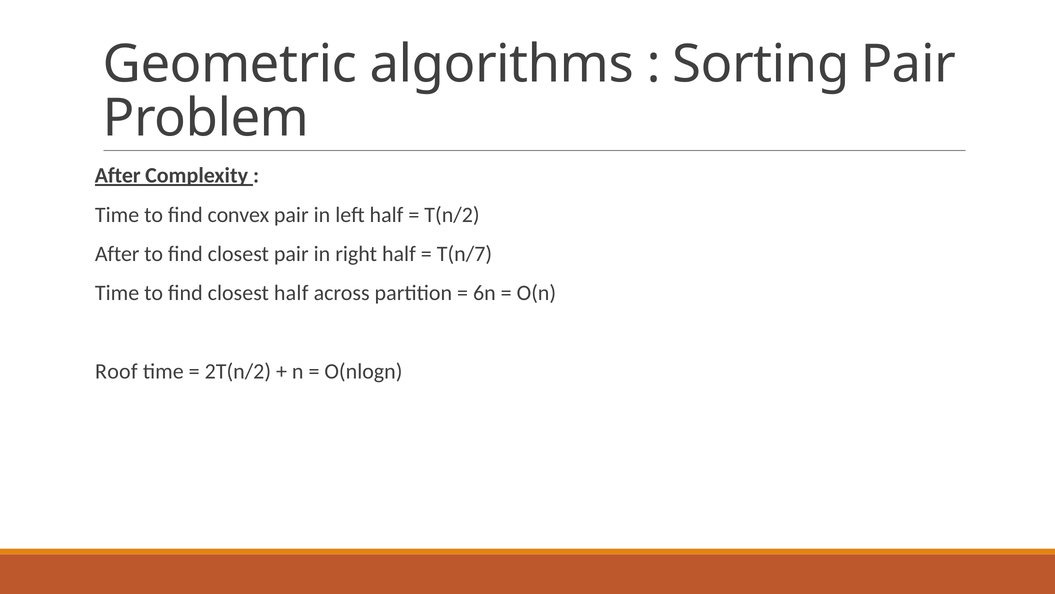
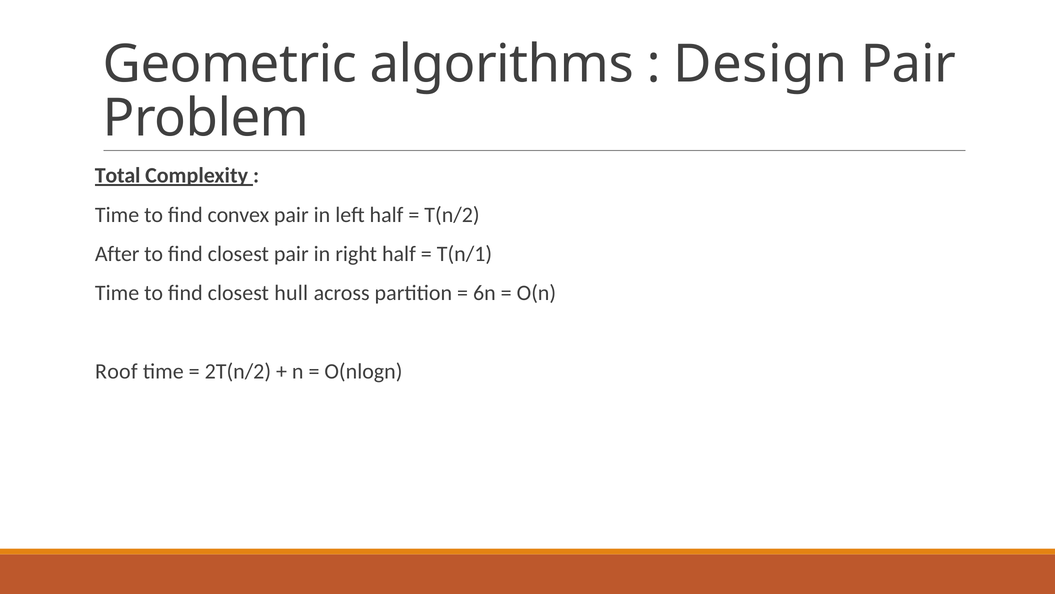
Sorting: Sorting -> Design (760, 64)
After: After -> Total (118, 175)
T(n/7: T(n/7 -> T(n/1 (464, 254)
closest half: half -> hull (291, 293)
